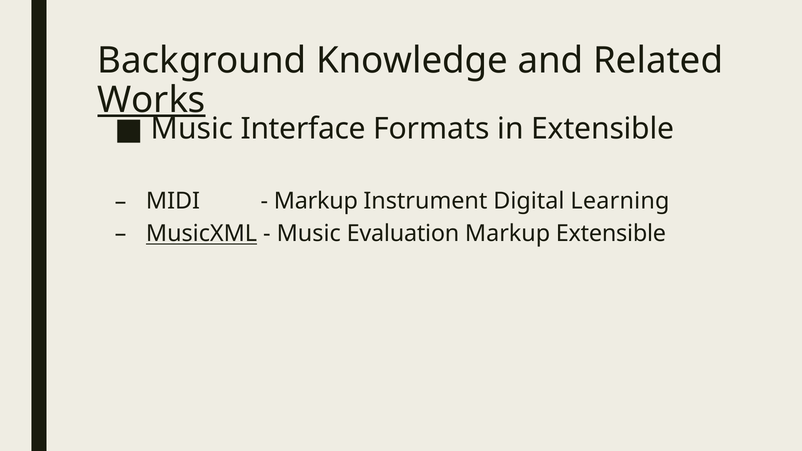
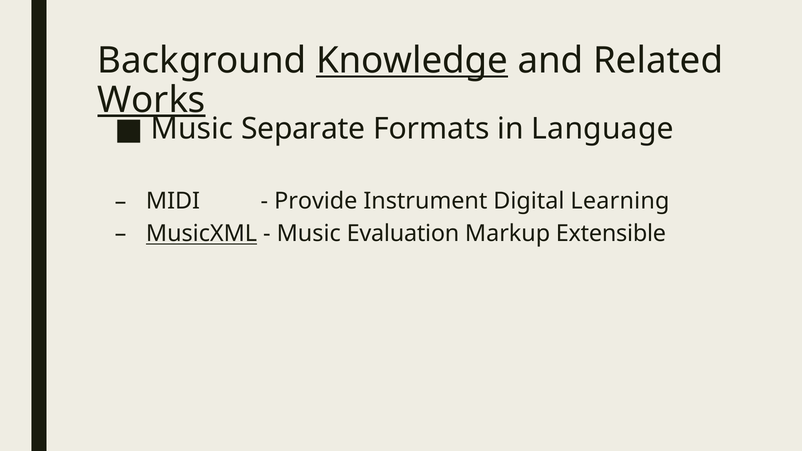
Knowledge underline: none -> present (412, 61)
Interface: Interface -> Separate (303, 129)
in Extensible: Extensible -> Language (603, 129)
Markup: Markup -> Provide (316, 201)
